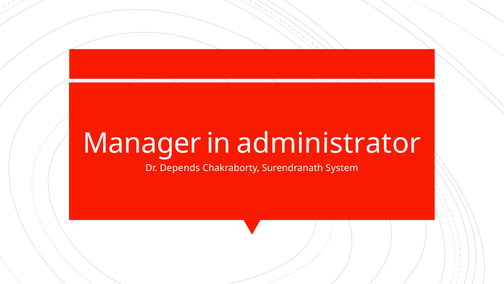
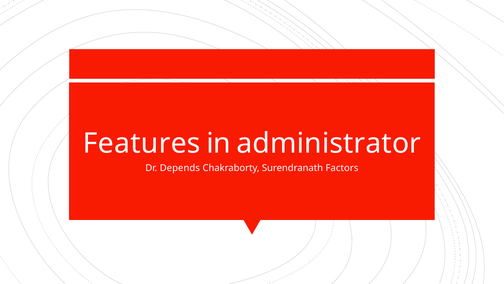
Manager: Manager -> Features (142, 143)
System: System -> Factors (342, 168)
